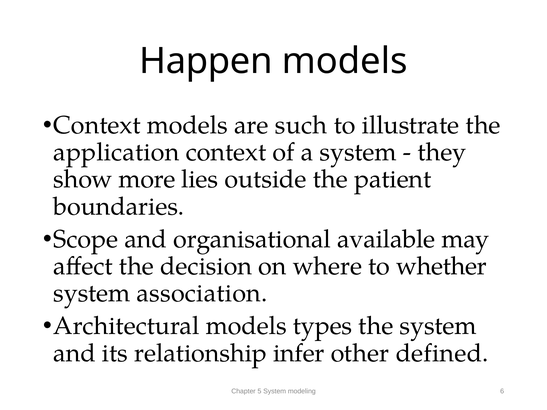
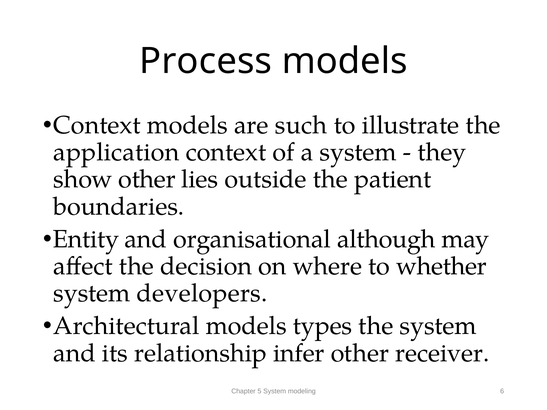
Happen: Happen -> Process (206, 61)
show more: more -> other (147, 179)
Scope: Scope -> Entity (86, 239)
available: available -> although (386, 239)
association: association -> developers (202, 293)
defined: defined -> receiver (442, 353)
